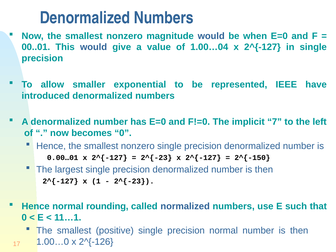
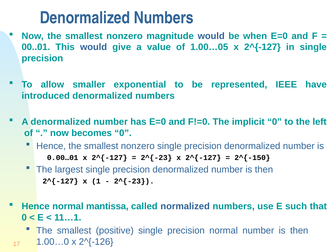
1.00…04: 1.00…04 -> 1.00…05 (209, 47)
implicit 7: 7 -> 0 (275, 122)
rounding: rounding -> mantissa (107, 206)
